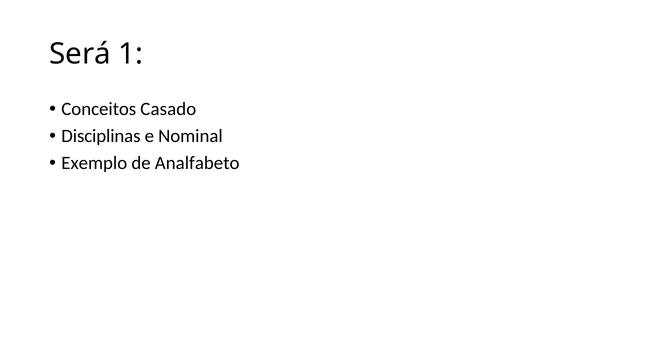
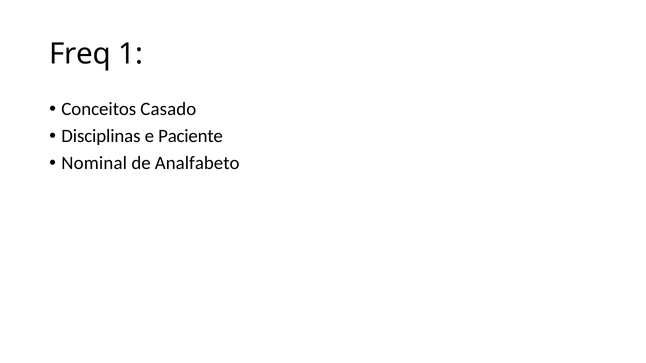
Será: Será -> Freq (80, 54)
Nominal: Nominal -> Paciente (191, 136)
Exemplo: Exemplo -> Nominal (94, 163)
